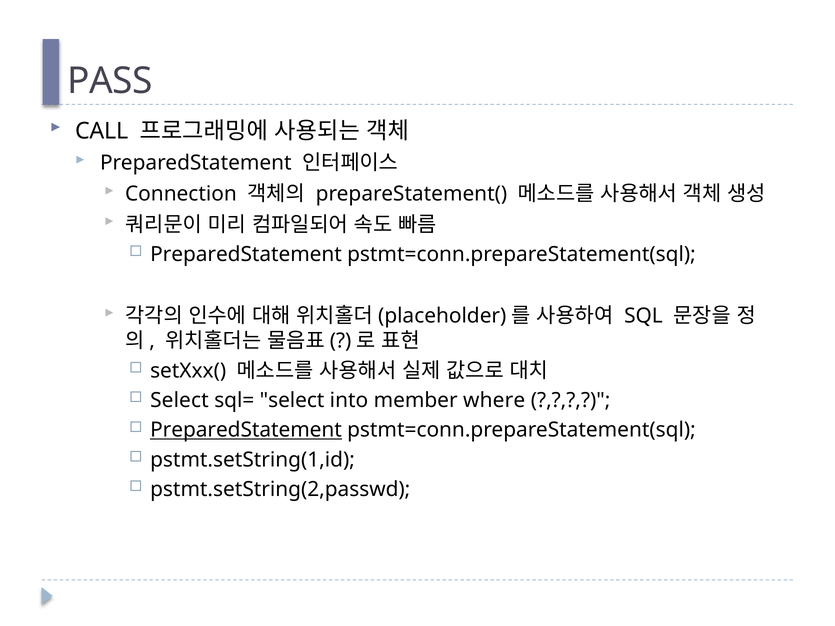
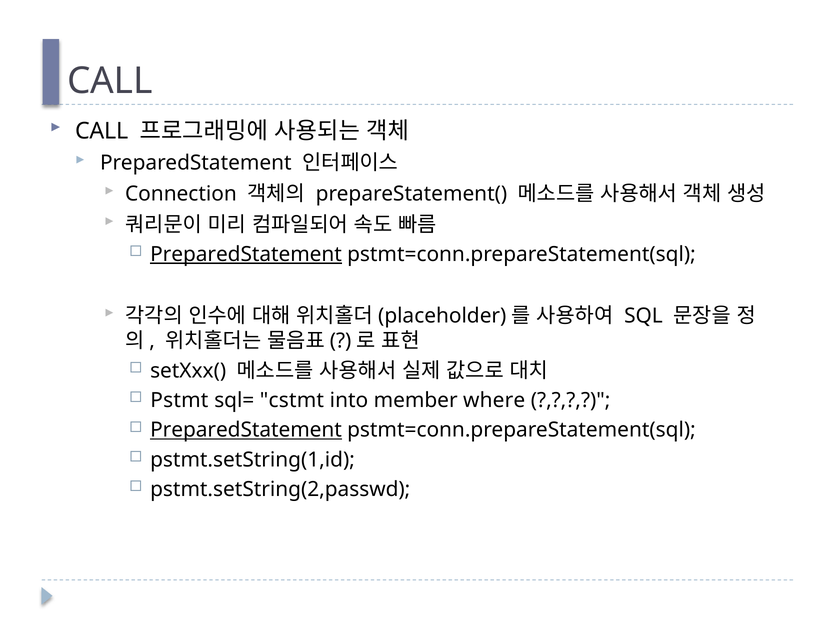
PASS: PASS -> CALL (110, 81)
PreparedStatement underline: none -> present (246, 254)
Select: Select -> Pstmt (179, 401)
sql= select: select -> cstmt (292, 401)
